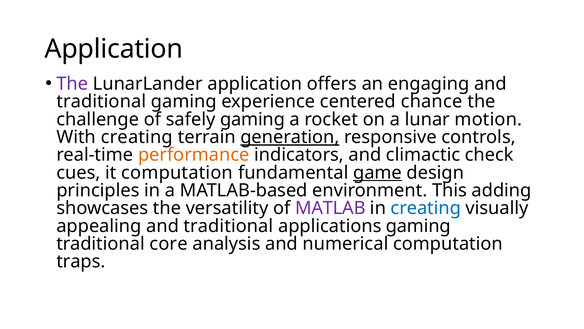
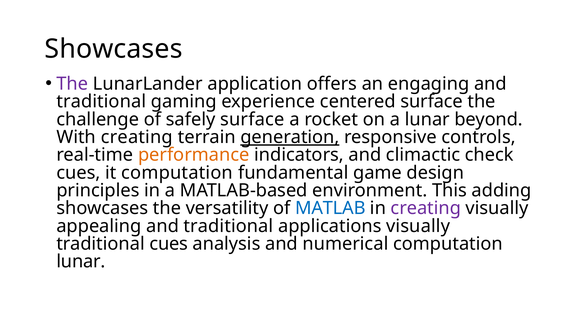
Application: Application -> Showcases (114, 49)
centered chance: chance -> surface (432, 101)
safely gaming: gaming -> surface (252, 119)
motion: motion -> beyond (489, 119)
game underline: present -> none (378, 172)
MATLAB colour: purple -> blue (330, 208)
creating colour: blue -> purple (426, 208)
applications gaming: gaming -> visually (418, 226)
traditional core: core -> cues (169, 243)
traps: traps -> lunar (81, 261)
